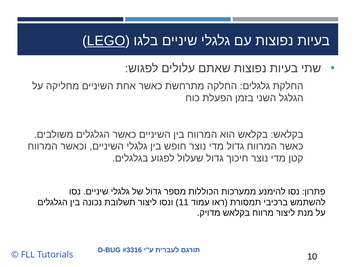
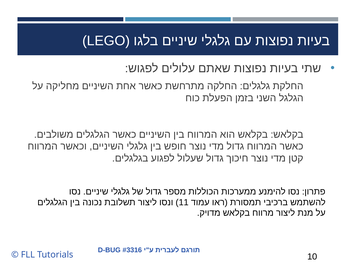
LEGO underline: present -> none (106, 41)
